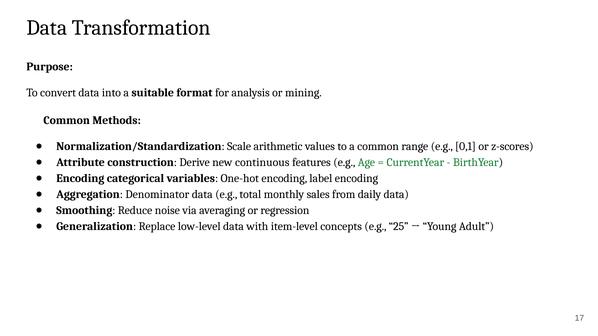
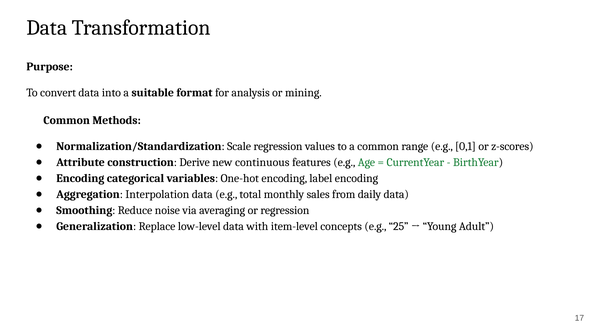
Scale arithmetic: arithmetic -> regression (278, 146)
Denominator: Denominator -> Interpolation (157, 194)
